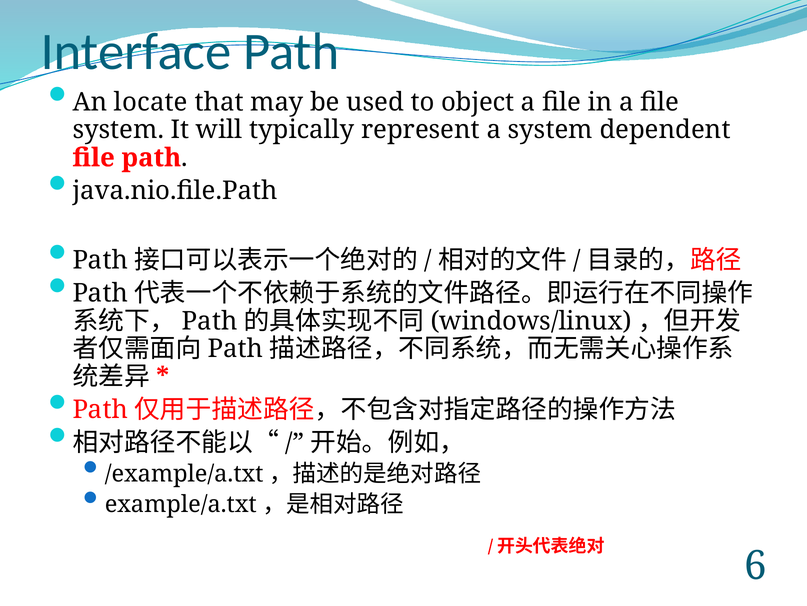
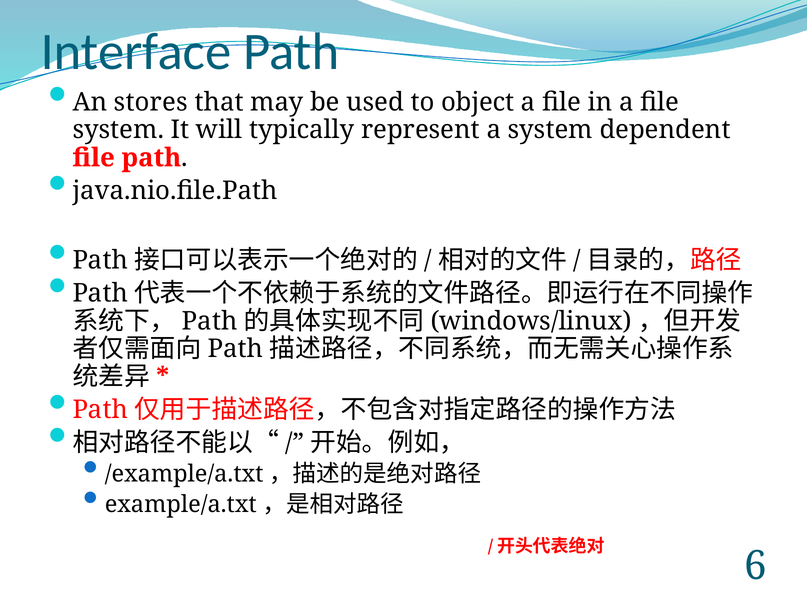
locate: locate -> stores (151, 102)
